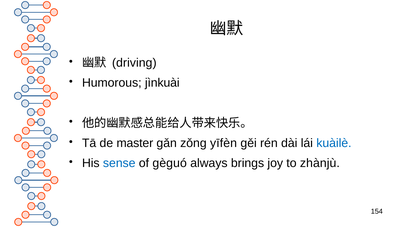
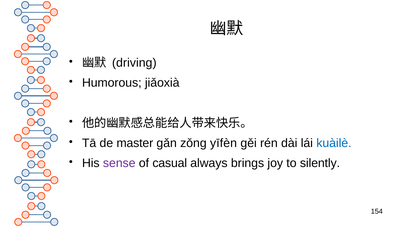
jìnkuài: jìnkuài -> jiǎoxià (162, 83)
sense colour: blue -> purple (119, 163)
gèguó: gèguó -> casual (170, 163)
zhànjù: zhànjù -> silently (320, 163)
